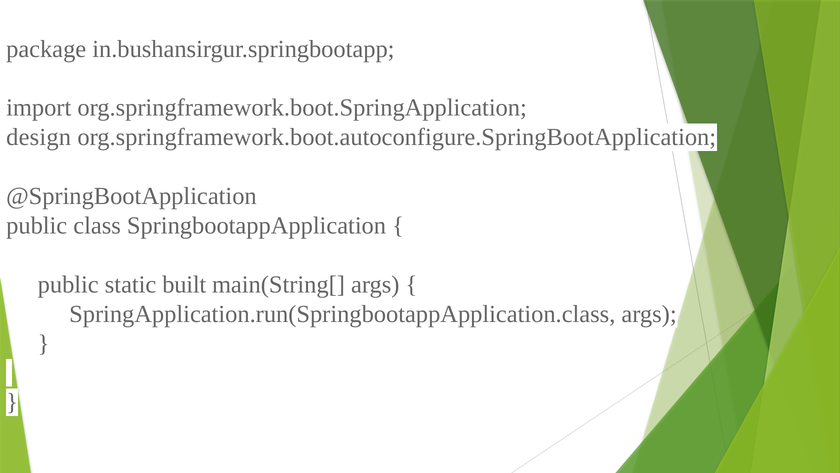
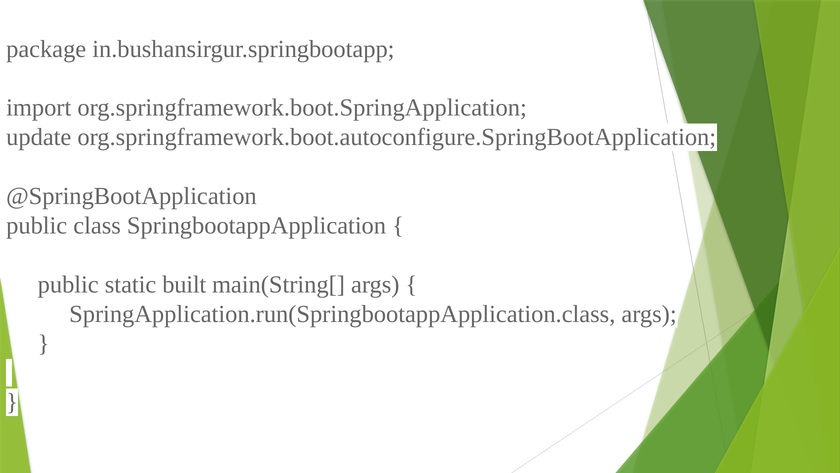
design: design -> update (39, 137)
